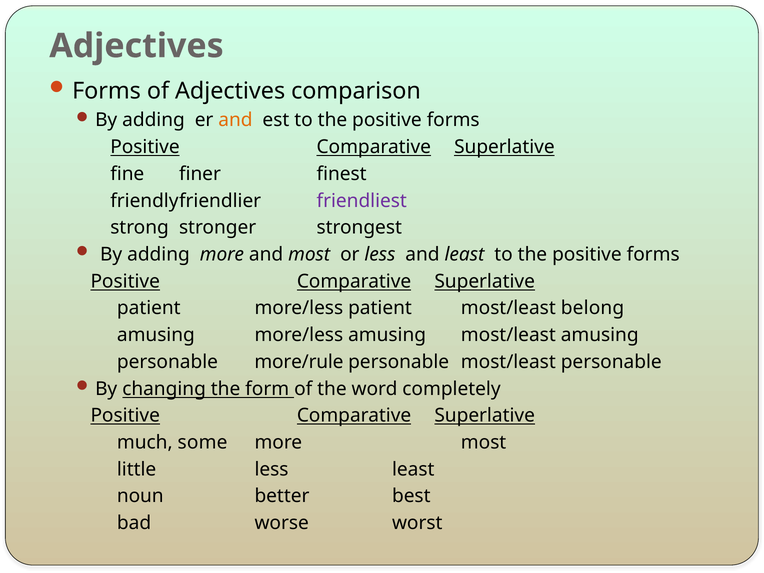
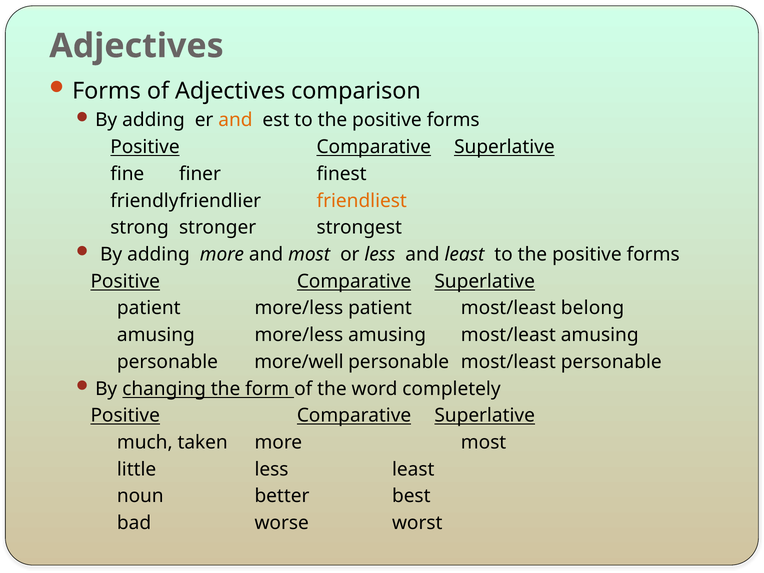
friendliest colour: purple -> orange (362, 201)
more/rule: more/rule -> more/well (299, 362)
some: some -> taken (203, 442)
